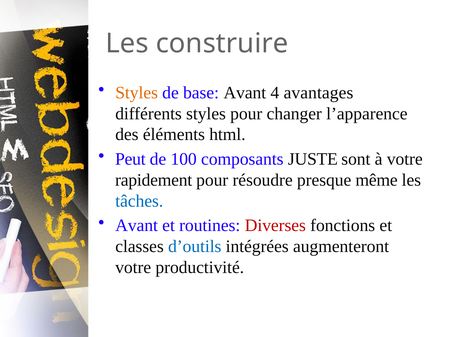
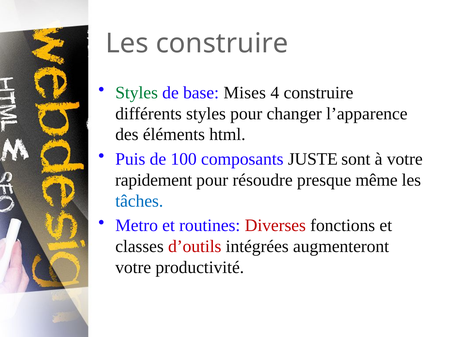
Styles colour: orange -> green (137, 93)
base Avant: Avant -> Mises (245, 93)
4 avantages: avantages -> construire (319, 93)
Peut: Peut -> Puis (130, 159)
Avant: Avant -> Metro (137, 226)
d’outils colour: blue -> red (195, 247)
